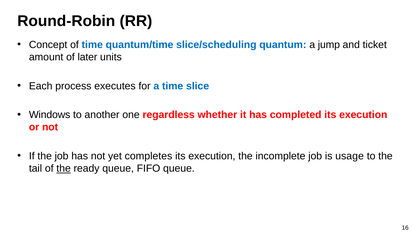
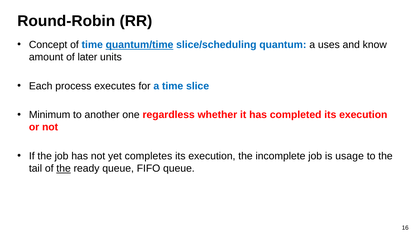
quantum/time underline: none -> present (140, 45)
jump: jump -> uses (329, 45)
ticket: ticket -> know (375, 45)
Windows: Windows -> Minimum (50, 115)
